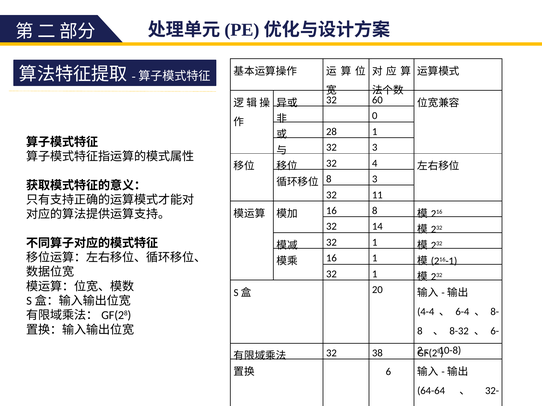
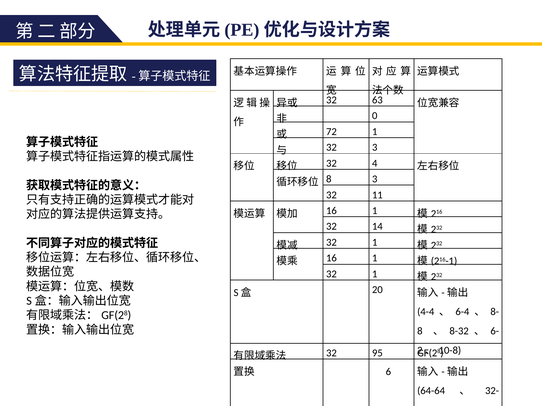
60: 60 -> 63 (377, 100)
28: 28 -> 72 (331, 132)
8: 8 -> 1 (375, 211)
38: 38 -> 95 (377, 353)
